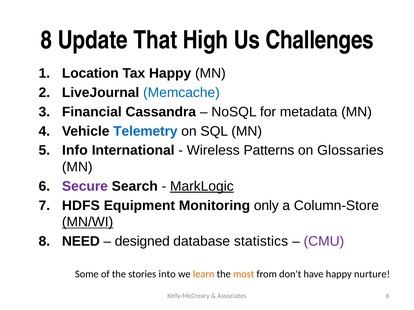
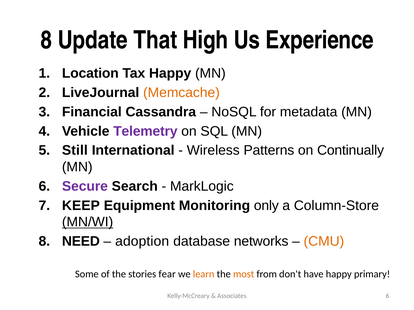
Challenges: Challenges -> Experience (320, 40)
Memcache colour: blue -> orange (181, 93)
Telemetry colour: blue -> purple (145, 131)
Info: Info -> Still (75, 151)
Glossaries: Glossaries -> Continually (351, 151)
MarkLogic underline: present -> none (202, 187)
HDFS: HDFS -> KEEP (81, 206)
designed: designed -> adoption (142, 242)
statistics: statistics -> networks (261, 242)
CMU colour: purple -> orange (324, 242)
into: into -> fear (167, 275)
nurture: nurture -> primary (372, 275)
